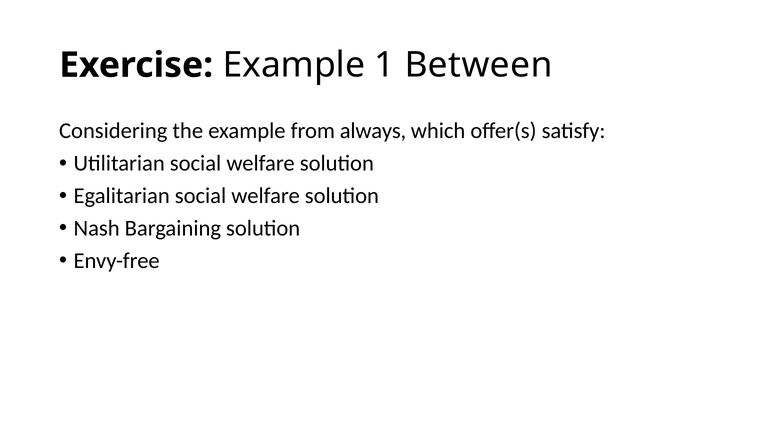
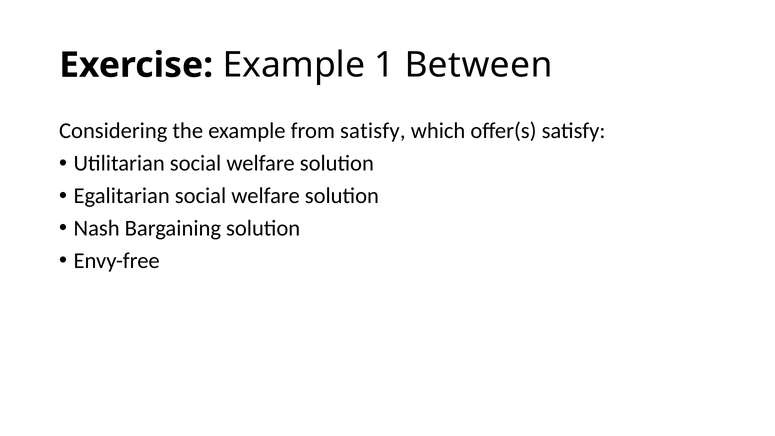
from always: always -> satisfy (373, 131)
